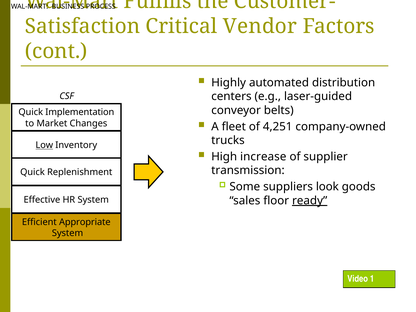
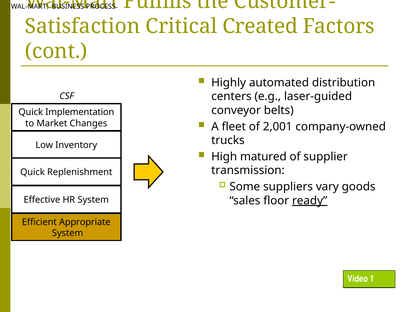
Vendor: Vendor -> Created (260, 26)
4,251: 4,251 -> 2,001 (278, 127)
Low underline: present -> none (44, 145)
increase: increase -> matured (263, 157)
look: look -> vary (327, 187)
